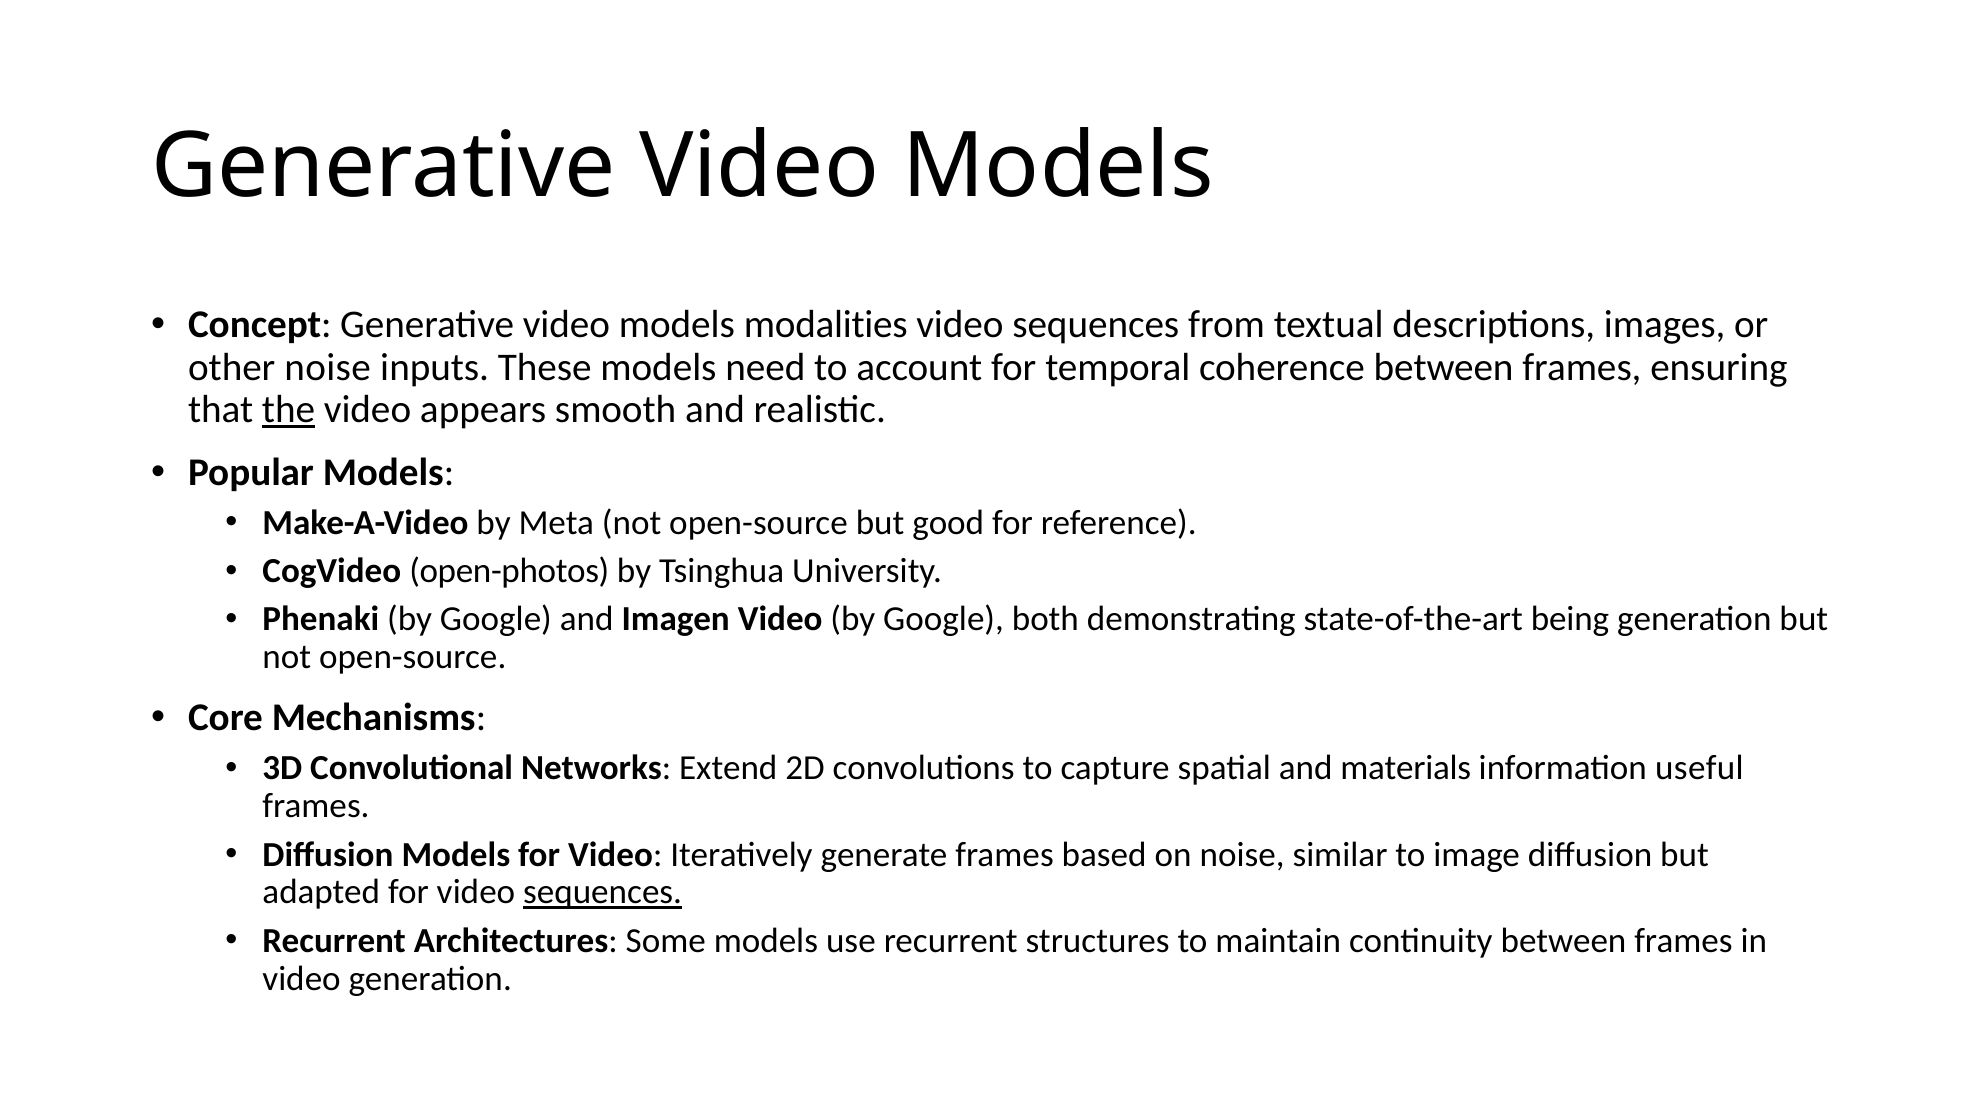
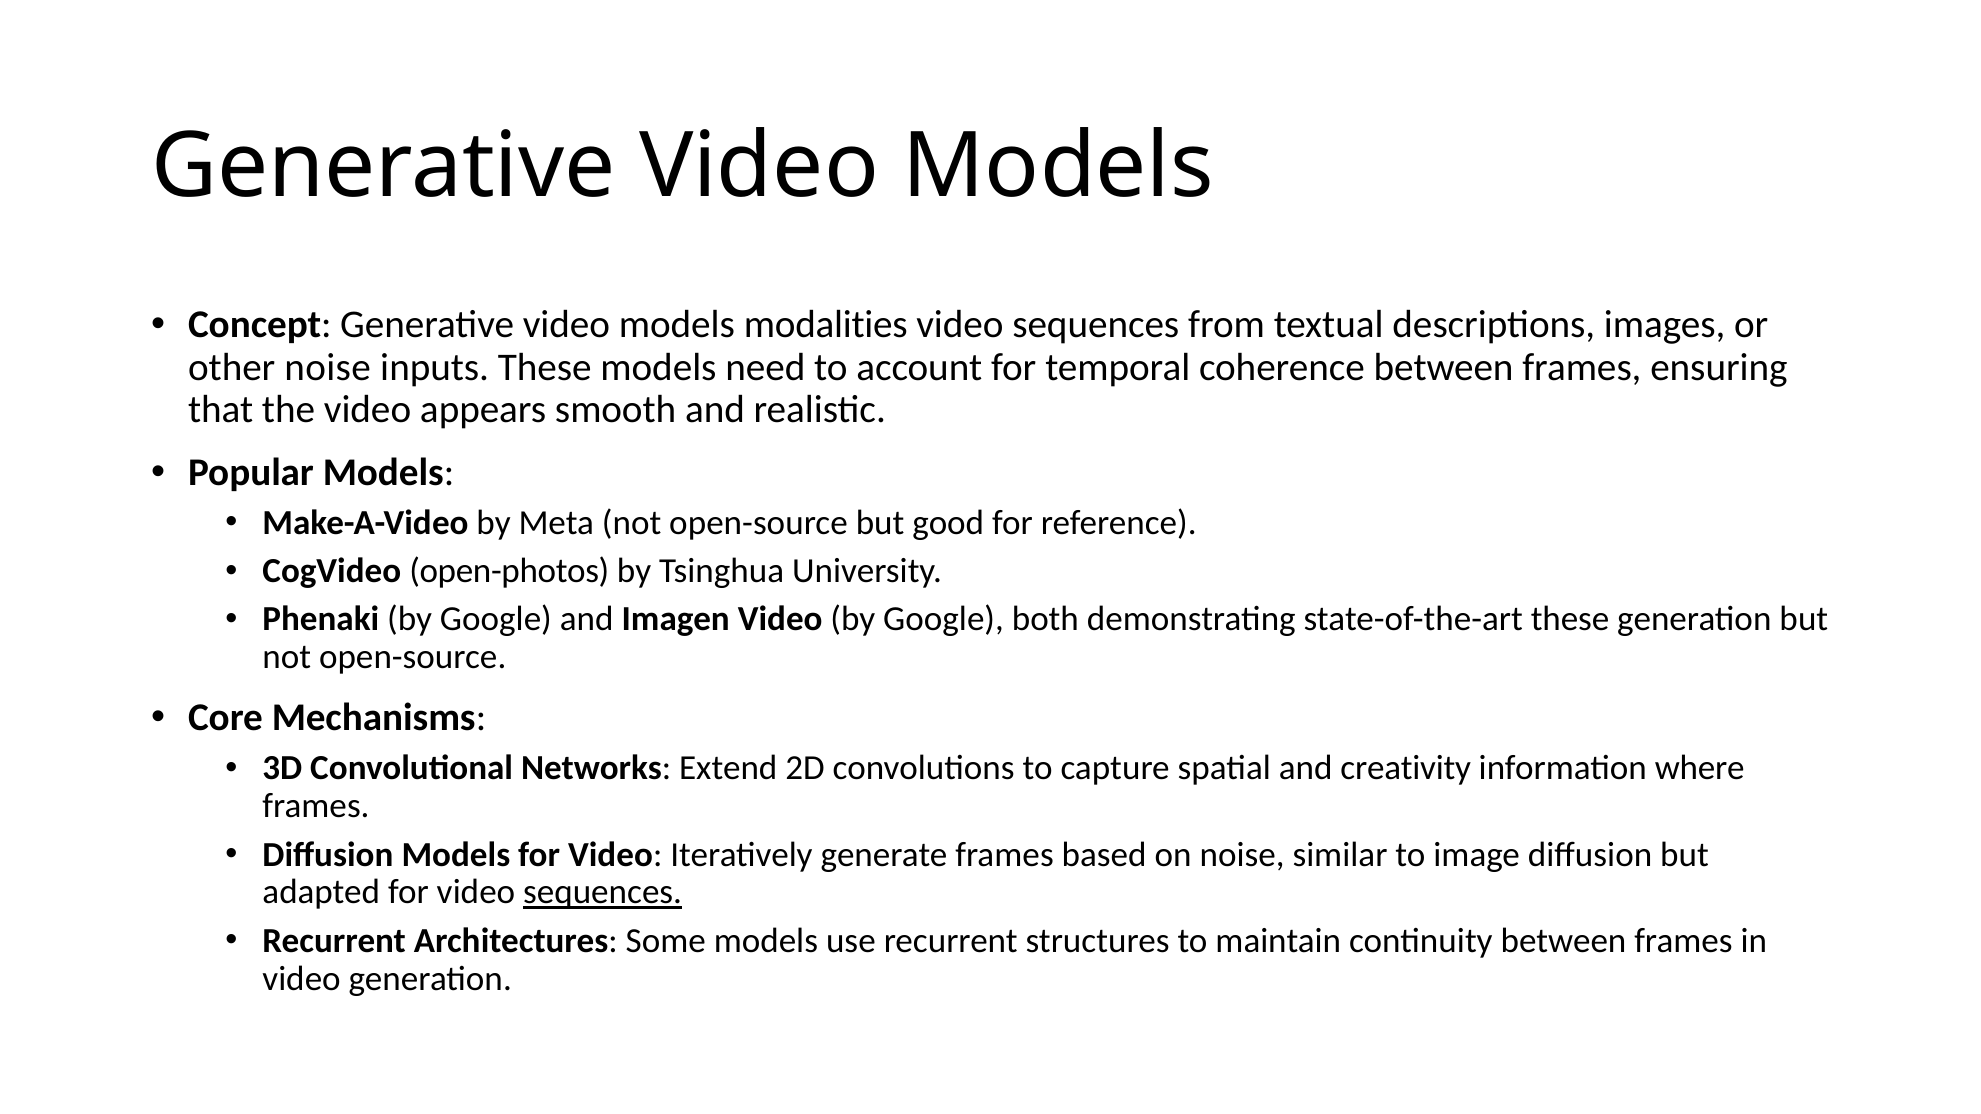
the underline: present -> none (288, 410)
state-of-the-art being: being -> these (1570, 620)
materials: materials -> creativity (1406, 769)
useful: useful -> where (1700, 769)
